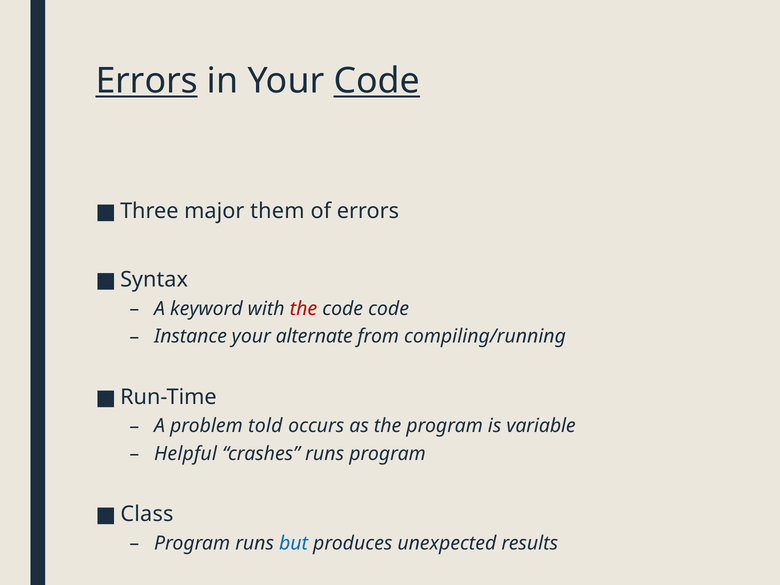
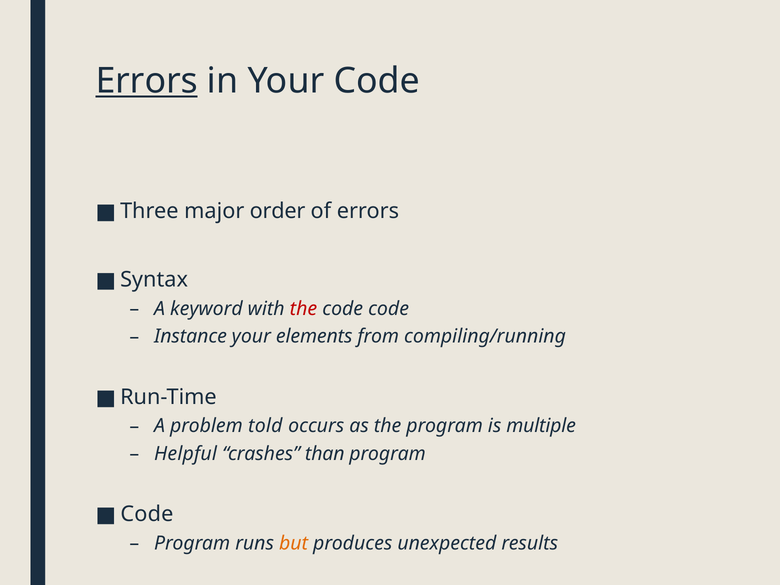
Code underline: present -> none (377, 81)
them: them -> order (278, 211)
alternate: alternate -> elements (314, 336)
variable: variable -> multiple (541, 426)
crashes runs: runs -> than (325, 454)
Class: Class -> Code (147, 514)
but colour: blue -> orange (294, 543)
